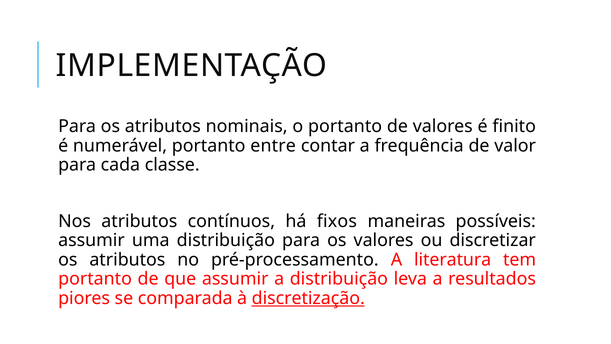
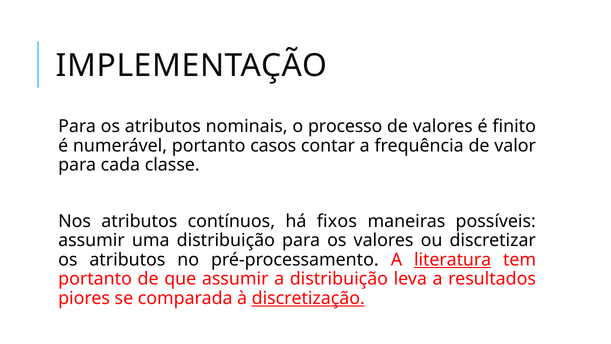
o portanto: portanto -> processo (345, 126)
entre: entre -> casos (273, 146)
literatura underline: none -> present (453, 259)
